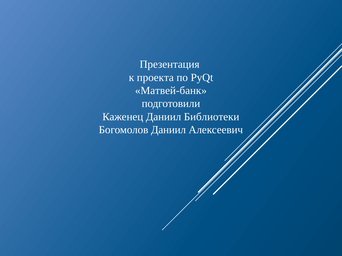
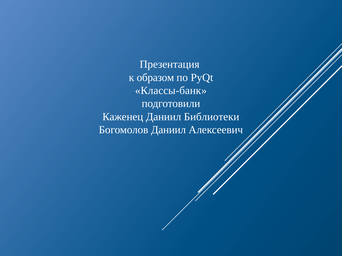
проекта: проекта -> образом (155, 78)
Матвей-банк: Матвей-банк -> Классы-банк (171, 91)
